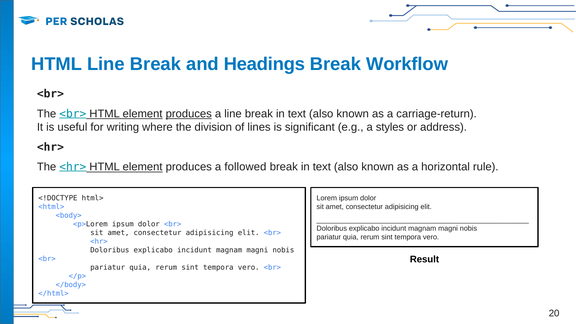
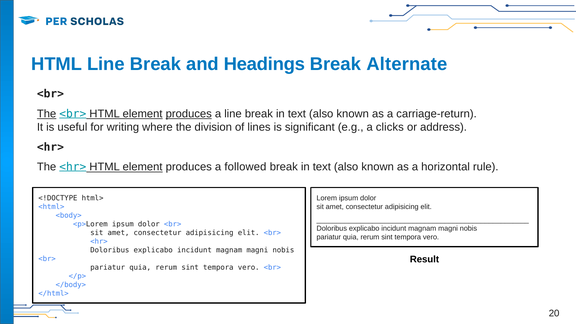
Workflow: Workflow -> Alternate (407, 64)
The underline: none -> present (47, 114)
styles: styles -> clicks (390, 127)
